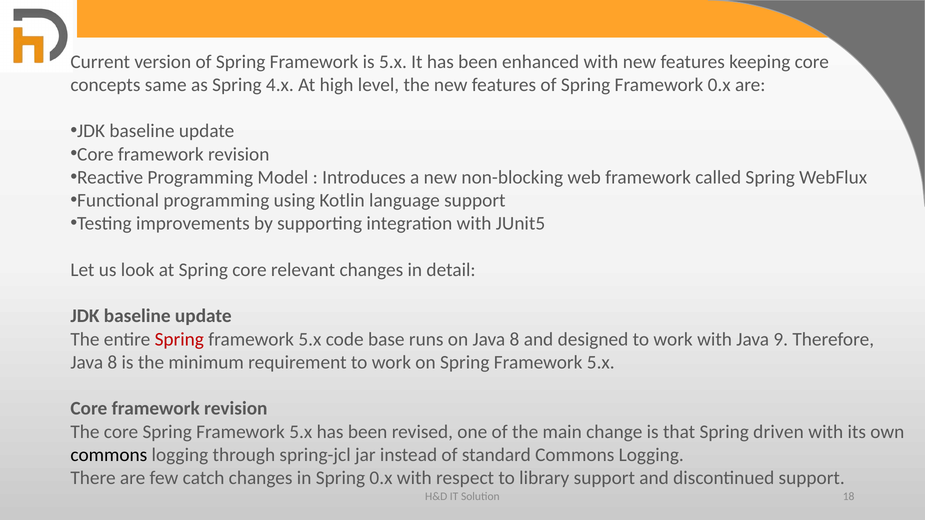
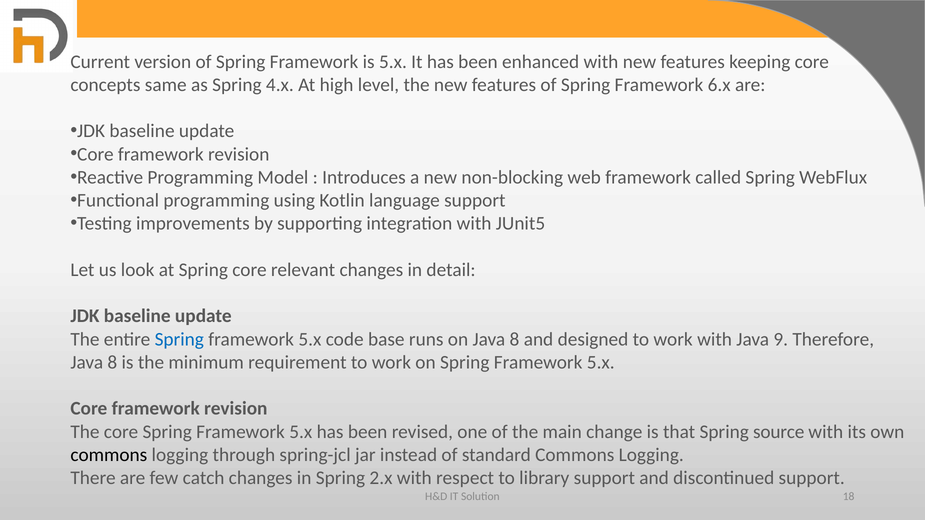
Framework 0.x: 0.x -> 6.x (719, 85)
Spring colour: red -> blue (179, 339)
driven: driven -> source (779, 432)
Spring 0.x: 0.x -> 2.x (381, 478)
